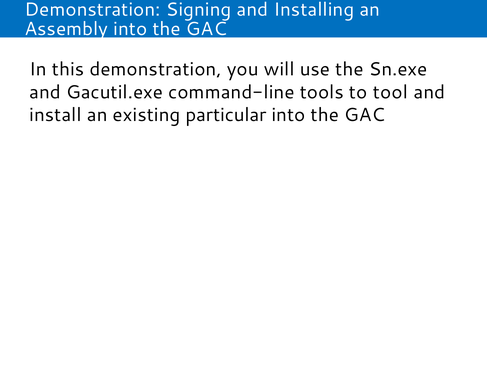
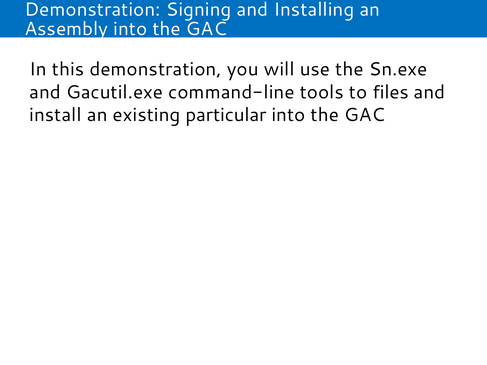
tool: tool -> files (391, 92)
